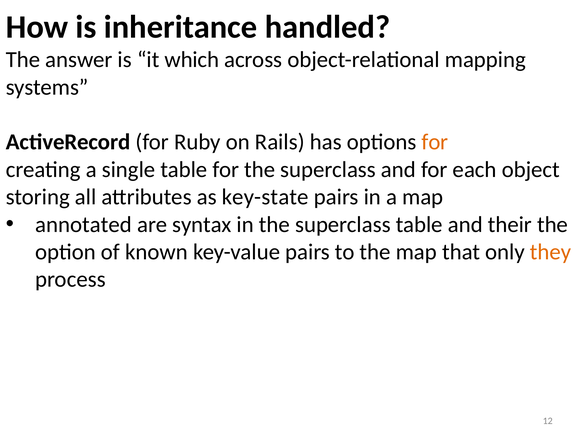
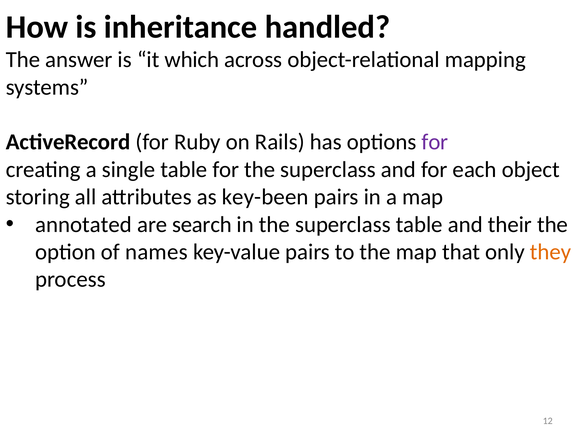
for colour: orange -> purple (435, 142)
key-state: key-state -> key-been (265, 197)
syntax: syntax -> search (202, 224)
known: known -> names (156, 252)
